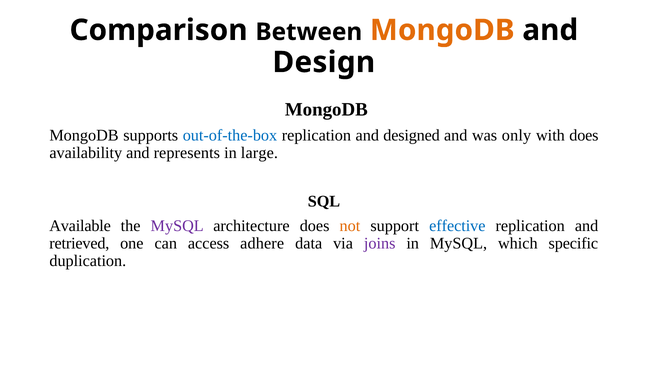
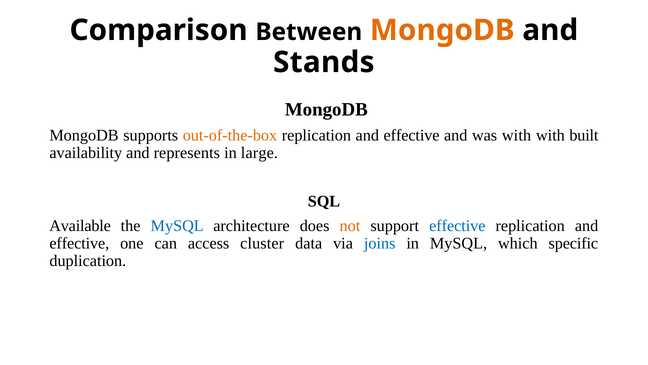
Design: Design -> Stands (324, 62)
out-of-the-box colour: blue -> orange (230, 135)
designed: designed -> effective (412, 135)
was only: only -> with (517, 135)
with does: does -> built (584, 135)
MySQL colour: purple -> blue (177, 225)
retrieved: retrieved -> effective (79, 243)
adhere: adhere -> cluster (262, 243)
joins colour: purple -> blue (380, 243)
